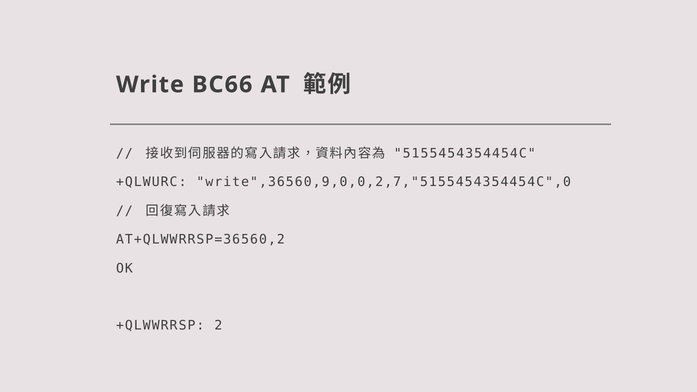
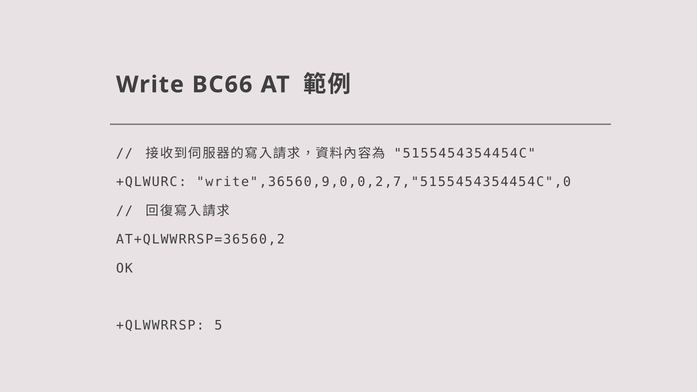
2: 2 -> 5 (218, 326)
